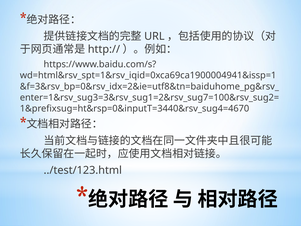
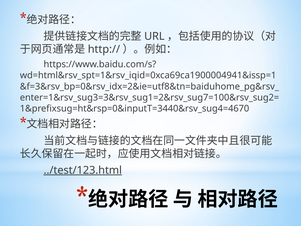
../test/123.html underline: none -> present (83, 170)
